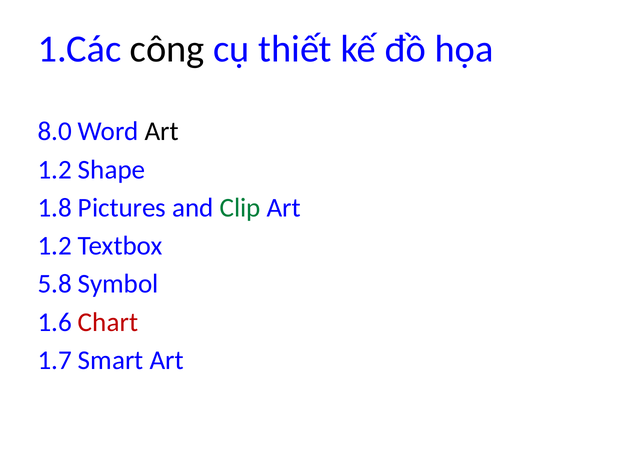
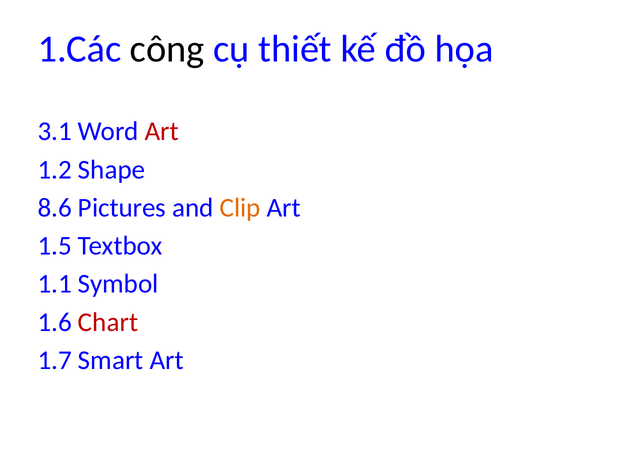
8.0: 8.0 -> 3.1 (55, 131)
Art colour: black -> red (162, 131)
1.8: 1.8 -> 8.6 (55, 208)
Clip colour: green -> orange (240, 208)
1.2: 1.2 -> 1.5 (55, 246)
5.8: 5.8 -> 1.1 (55, 284)
